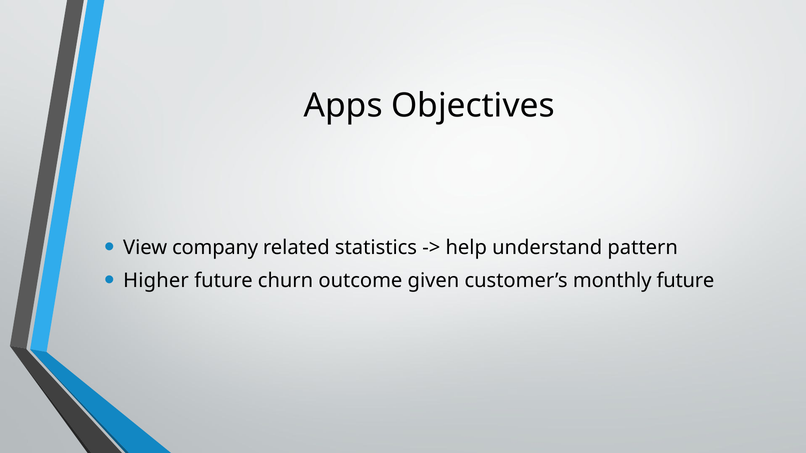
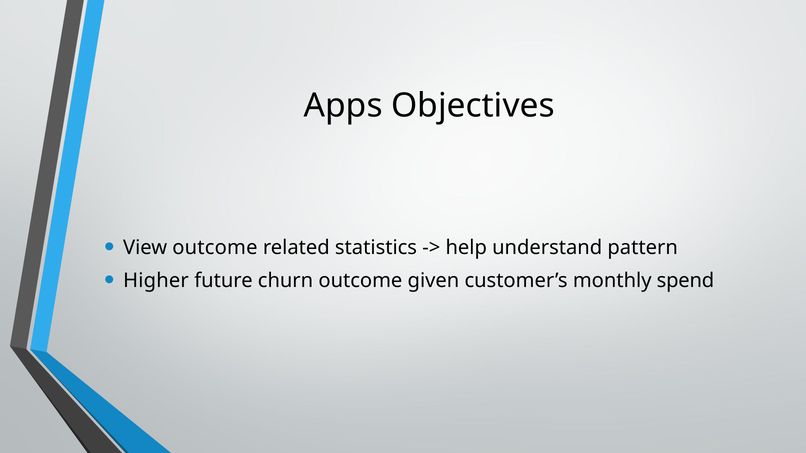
View company: company -> outcome (215, 248)
monthly future: future -> spend (685, 281)
